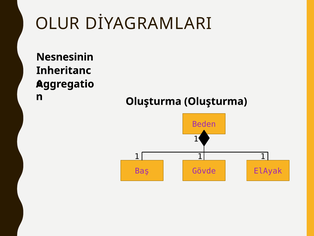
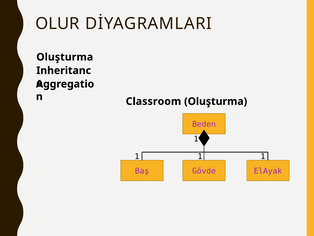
Nesnesinin: Nesnesinin -> Oluşturma (65, 57)
Oluşturma: Oluşturma -> Classroom (153, 101)
